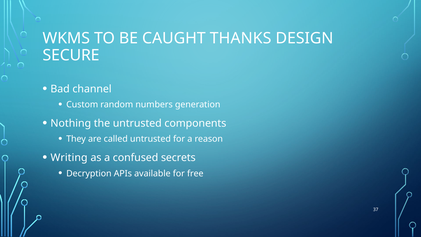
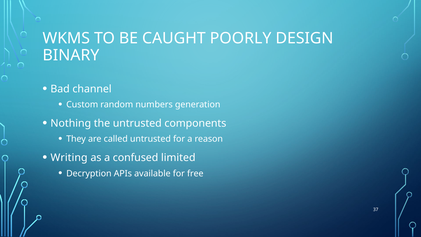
THANKS: THANKS -> POORLY (241, 38)
SECURE: SECURE -> BINARY (71, 55)
secrets: secrets -> limited (178, 158)
